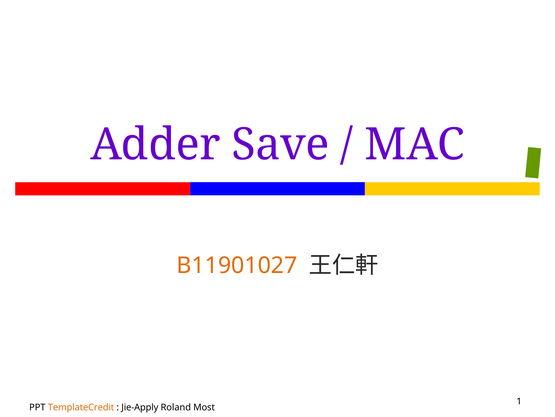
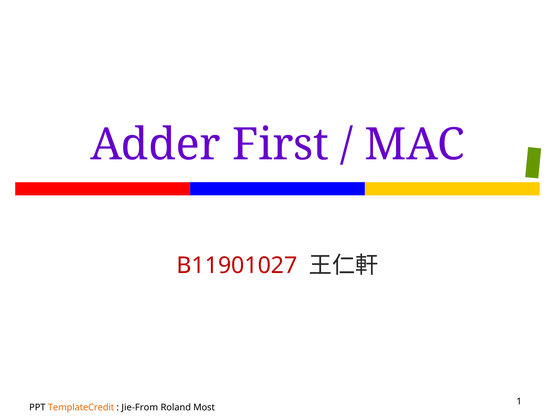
Save: Save -> First (281, 145)
B11901027 colour: orange -> red (237, 265)
Jie-Apply: Jie-Apply -> Jie-From (140, 407)
